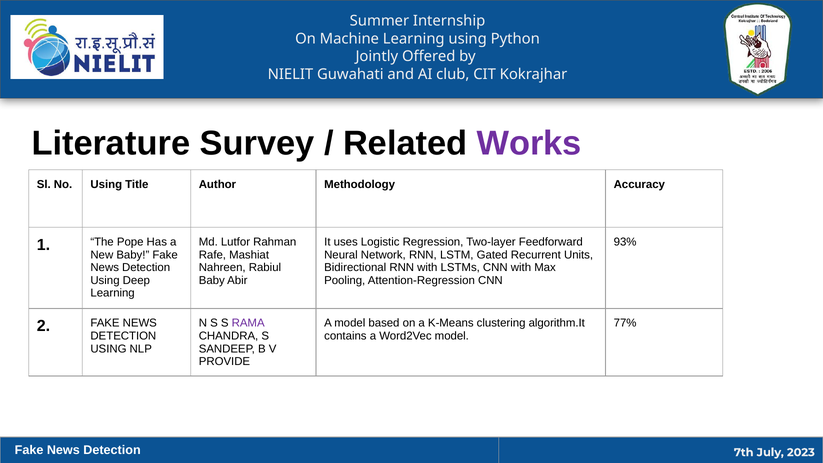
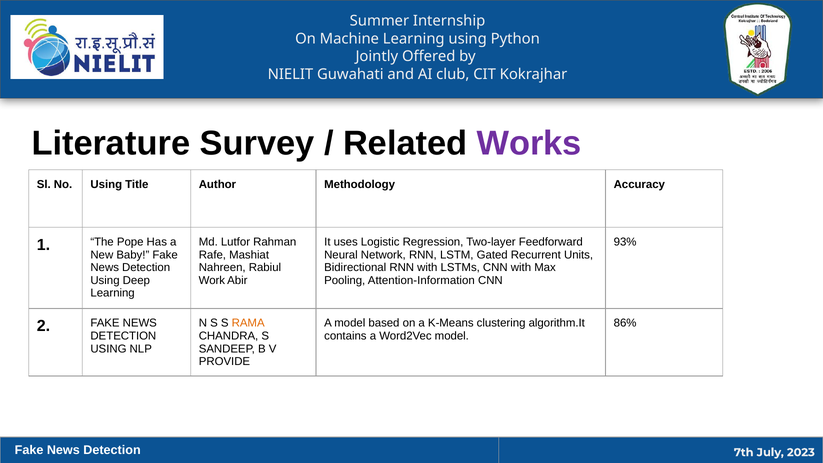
Baby: Baby -> Work (212, 280)
Attention-Regression: Attention-Regression -> Attention-Information (421, 280)
RAMA colour: purple -> orange (248, 323)
77%: 77% -> 86% (625, 323)
